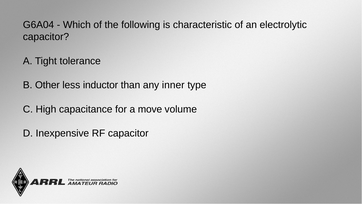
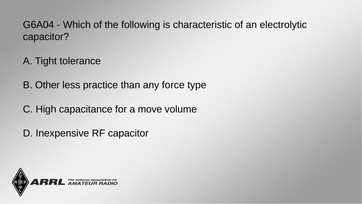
inductor: inductor -> practice (100, 85)
inner: inner -> force (173, 85)
